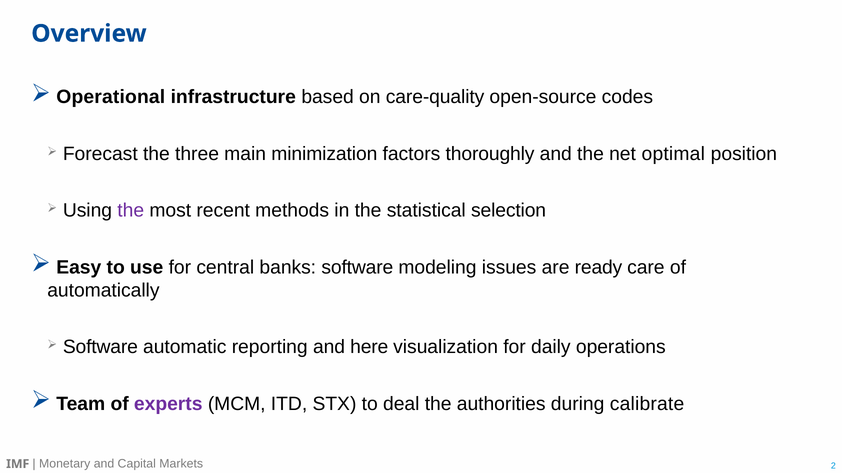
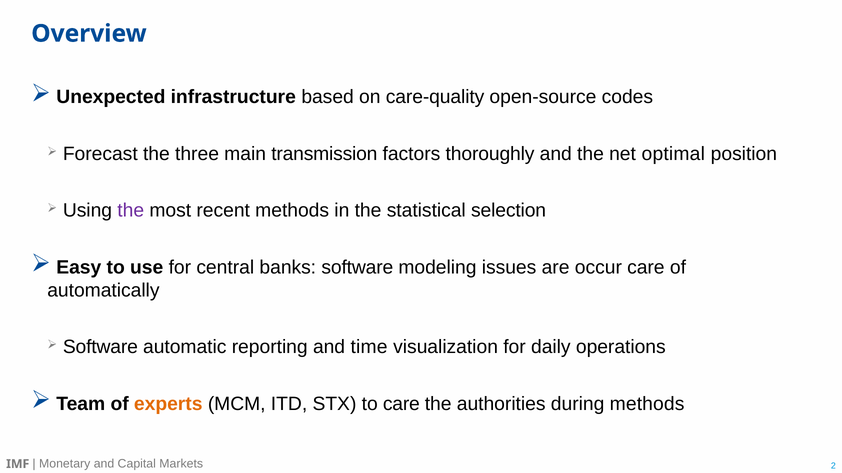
Operational: Operational -> Unexpected (111, 97)
minimization: minimization -> transmission (324, 154)
ready: ready -> occur (598, 268)
here: here -> time (369, 348)
experts colour: purple -> orange (168, 404)
to deal: deal -> care (401, 404)
during calibrate: calibrate -> methods (647, 404)
